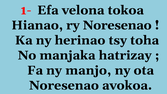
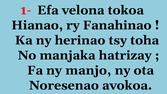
ry Noresenao: Noresenao -> Fanahinao (117, 25)
